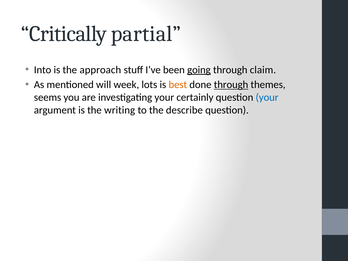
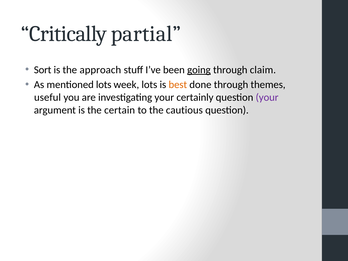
Into: Into -> Sort (43, 70)
mentioned will: will -> lots (104, 85)
through underline: present -> none (231, 85)
seems: seems -> useful (48, 97)
your colour: blue -> purple (267, 97)
writing: writing -> certain (120, 110)
describe: describe -> cautious (184, 110)
